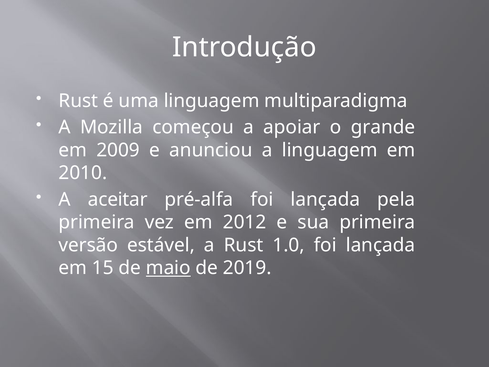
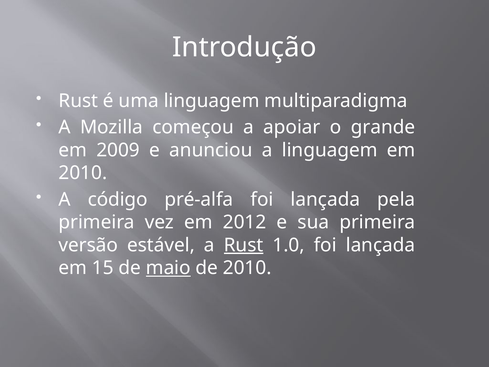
aceitar: aceitar -> código (118, 199)
Rust underline: none -> present (244, 245)
de 2019: 2019 -> 2010 (247, 268)
